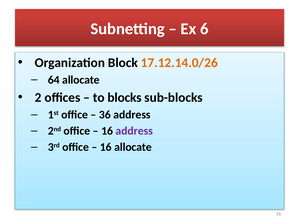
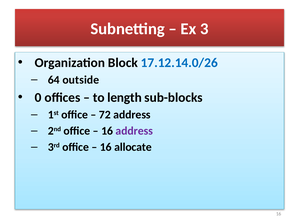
6: 6 -> 3 (204, 29)
17.12.14.0/26 colour: orange -> blue (179, 63)
64 allocate: allocate -> outside (81, 80)
2: 2 -> 0 (38, 98)
blocks: blocks -> length (125, 98)
36: 36 -> 72 (105, 115)
